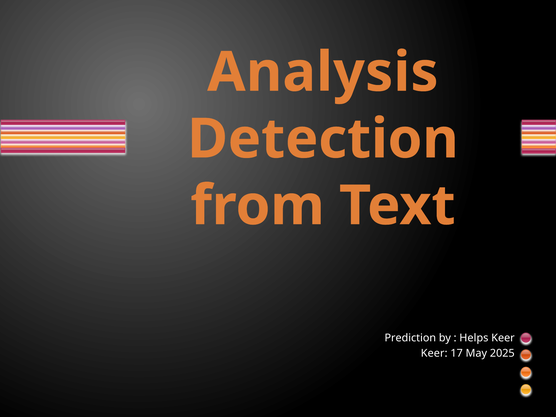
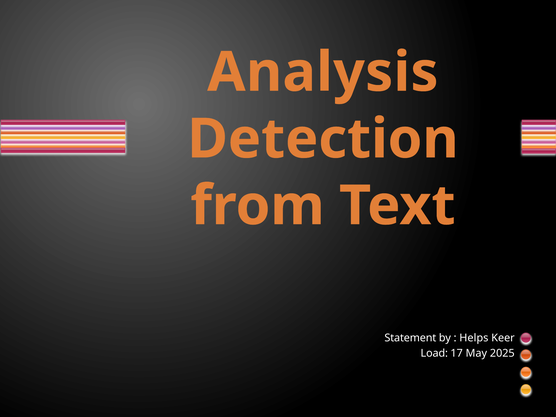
Prediction: Prediction -> Statement (410, 338)
Keer: Keer -> Load (434, 353)
